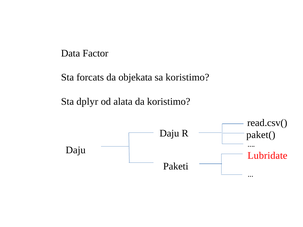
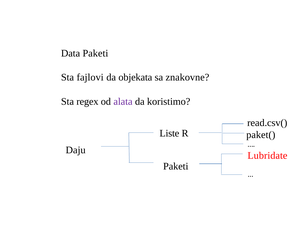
Data Factor: Factor -> Paketi (95, 53)
forcats: forcats -> fajlovi (90, 77)
sa koristimo: koristimo -> znakovne (187, 77)
dplyr: dplyr -> regex (87, 102)
alata colour: black -> purple (123, 102)
Daju: Daju -> Liste (169, 133)
